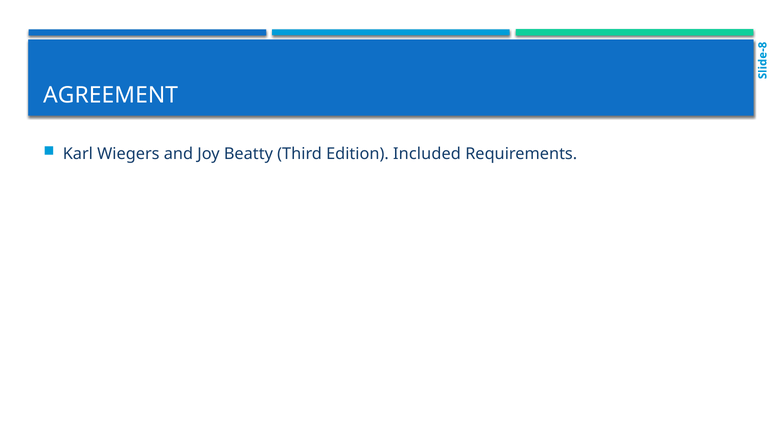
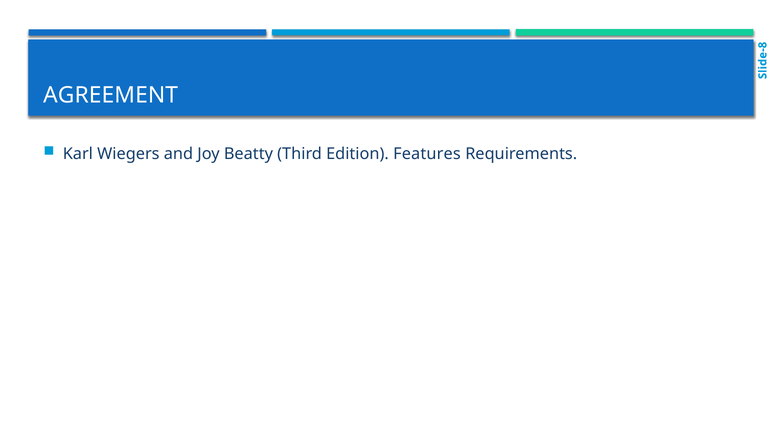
Included: Included -> Features (427, 154)
